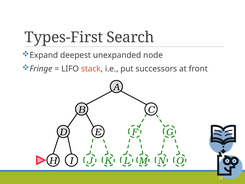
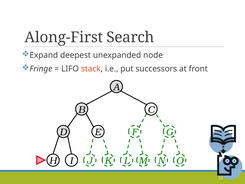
Types-First: Types-First -> Along-First (64, 37)
